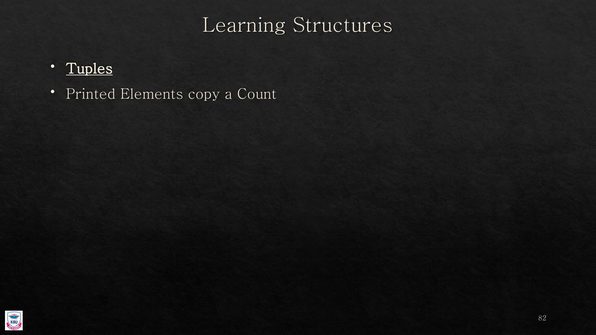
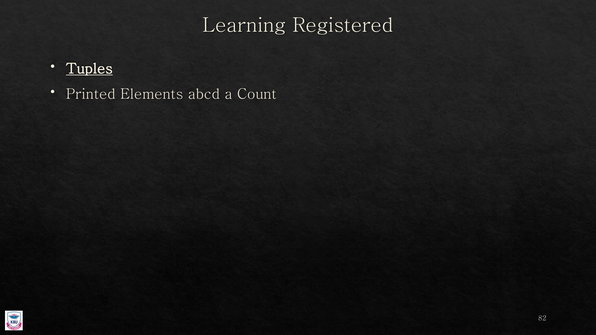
Structures: Structures -> Registered (343, 25)
copy: copy -> abcd (204, 94)
